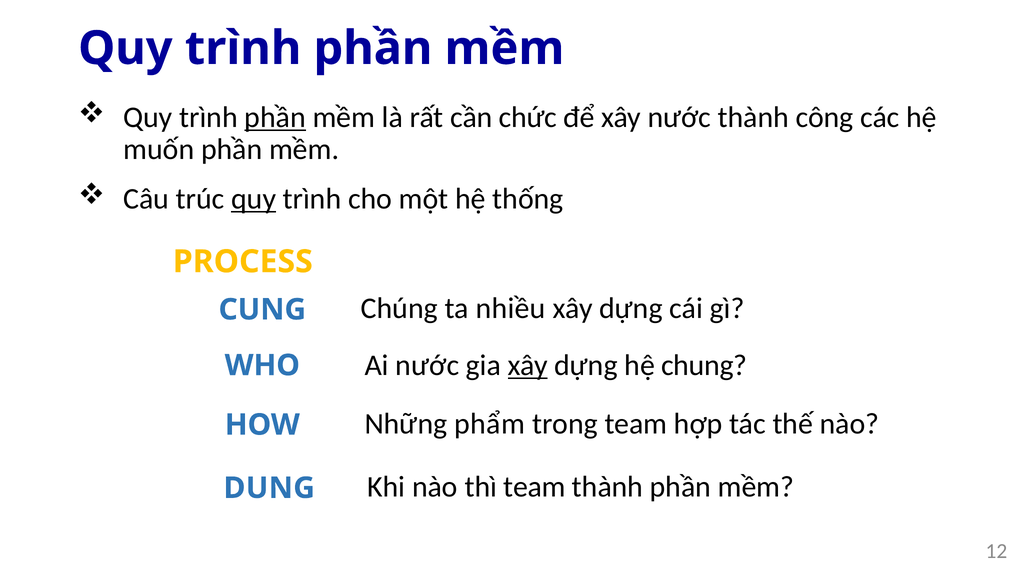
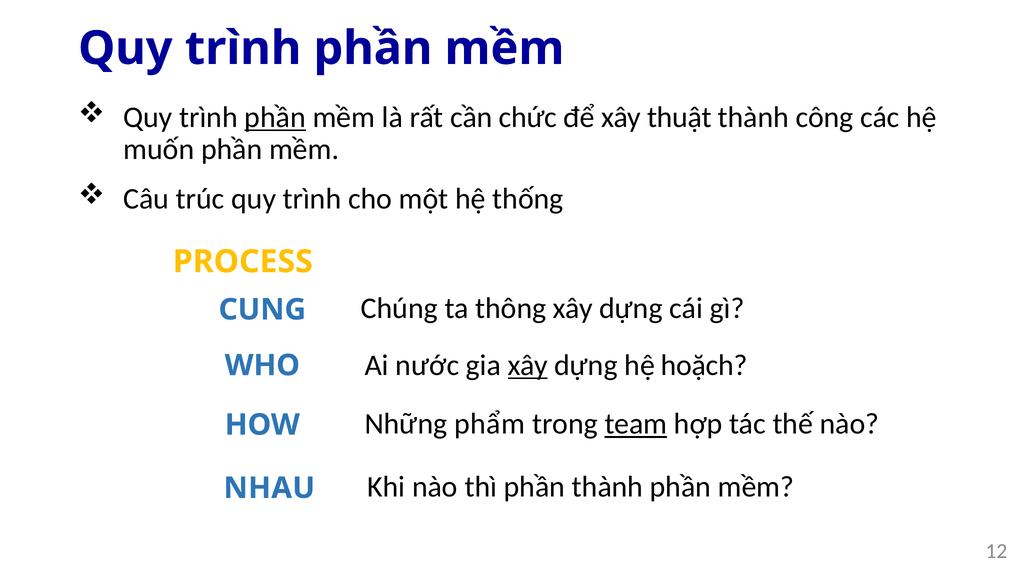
xây nước: nước -> thuật (679, 117)
quy underline: present -> none (254, 199)
nhiều: nhiều -> thông (511, 308)
chung: chung -> hoặch (704, 365)
team underline: none -> present (636, 424)
thì team: team -> phần (534, 487)
DUNG: DUNG -> NHAU (269, 488)
